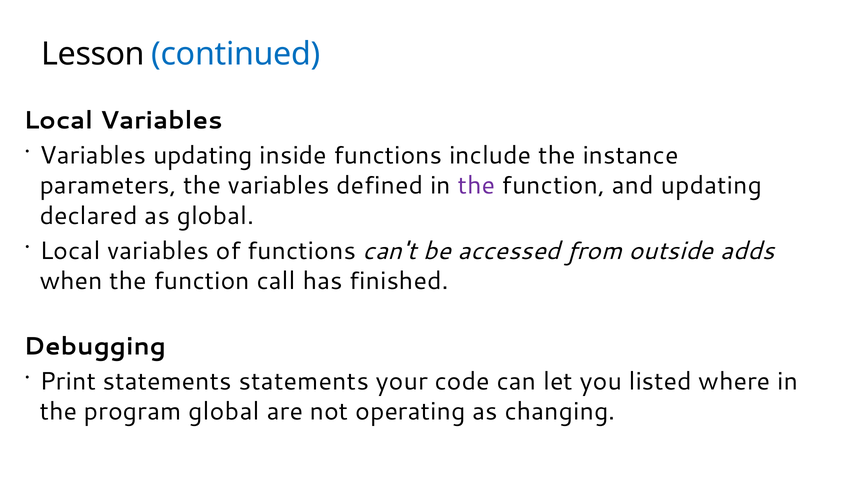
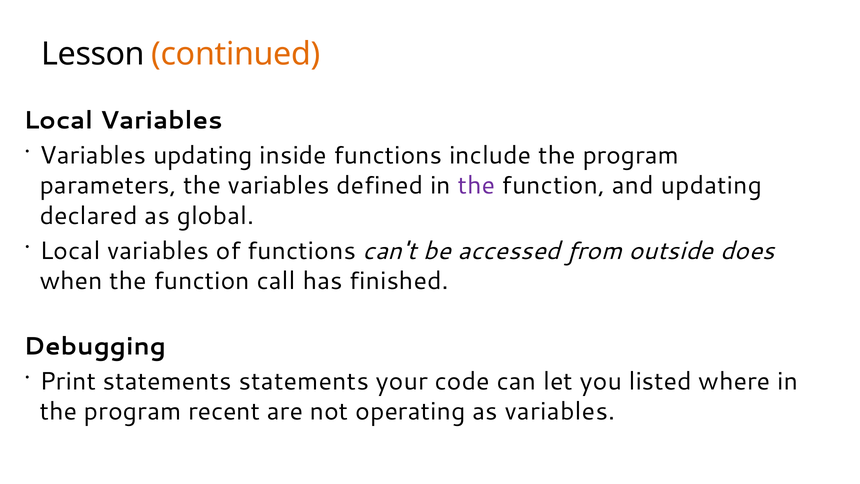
continued colour: blue -> orange (236, 54)
include the instance: instance -> program (631, 155)
adds: adds -> does (747, 251)
program global: global -> recent (224, 411)
as changing: changing -> variables (560, 411)
